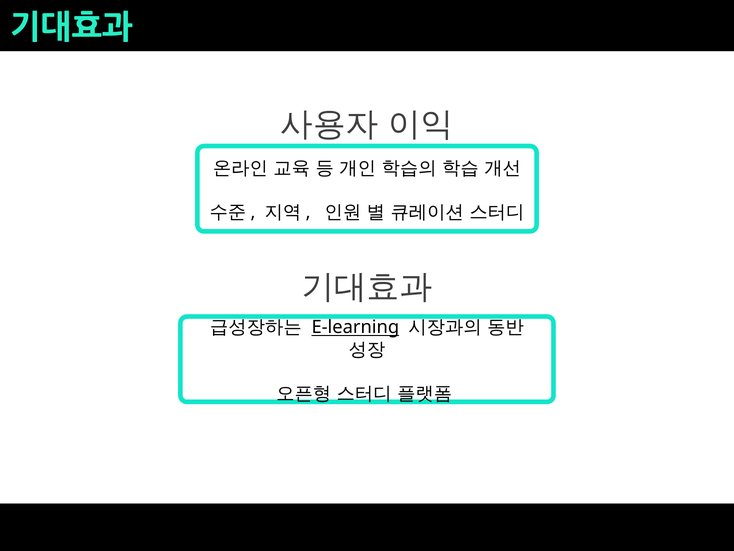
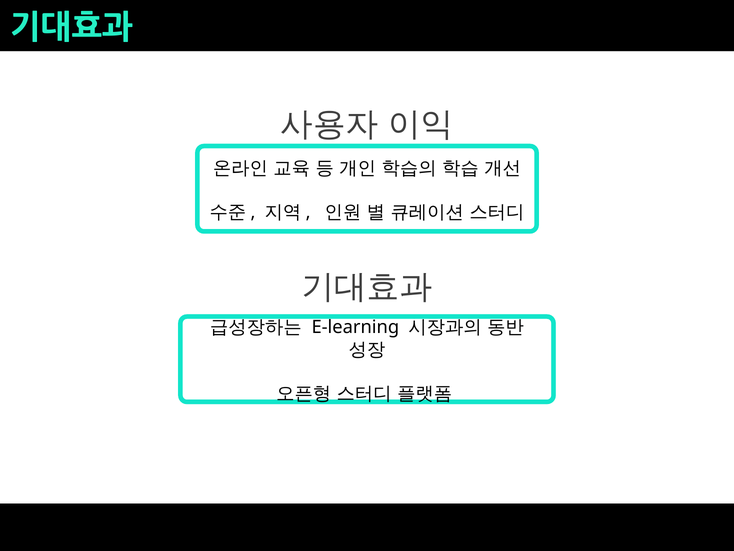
E-learning underline: present -> none (355, 327)
